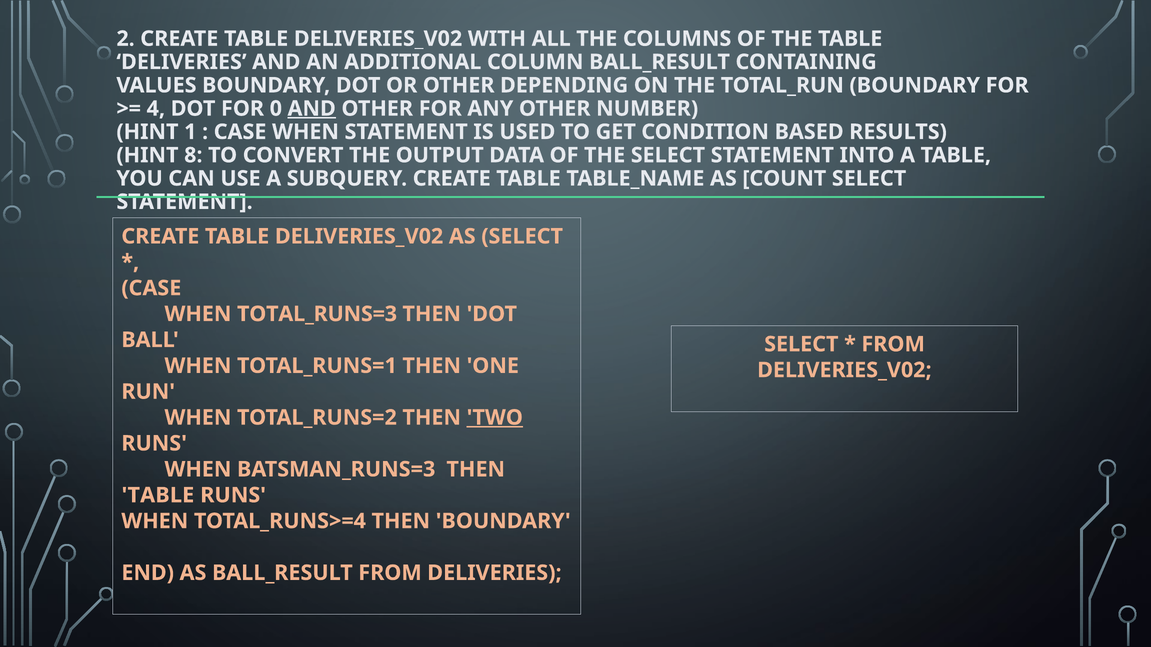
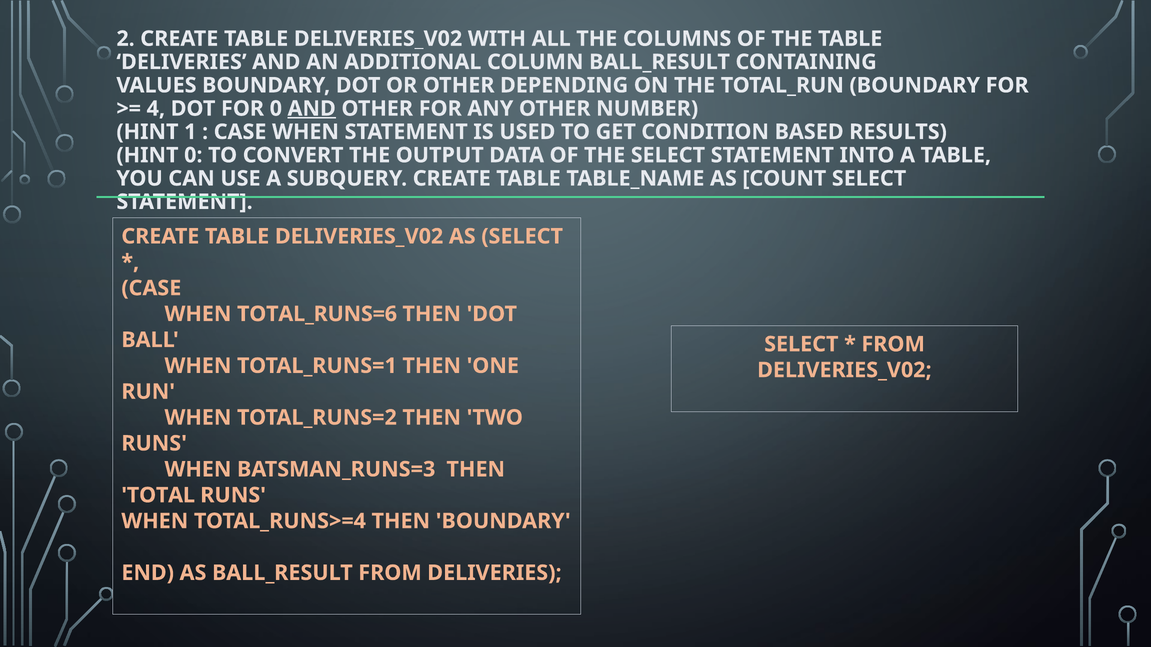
HINT 8: 8 -> 0 (193, 155)
TOTAL_RUNS=3: TOTAL_RUNS=3 -> TOTAL_RUNS=6 (317, 314)
TWO underline: present -> none (495, 418)
TABLE: TABLE -> TOTAL (158, 495)
